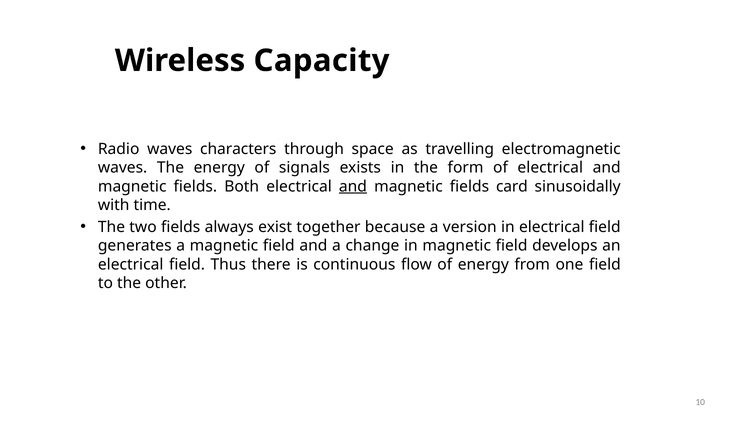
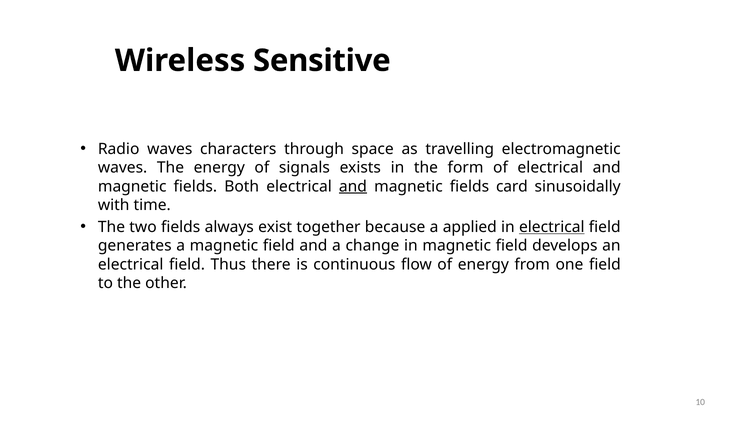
Capacity: Capacity -> Sensitive (322, 61)
version: version -> applied (470, 227)
electrical underline: none -> present (552, 227)
